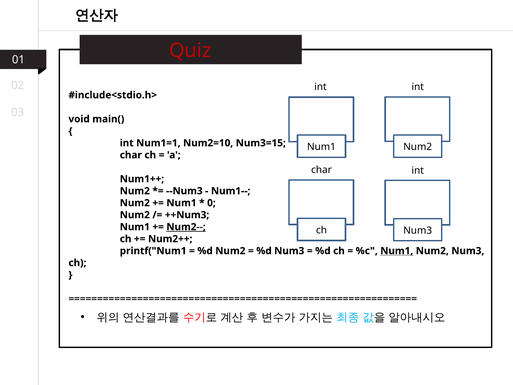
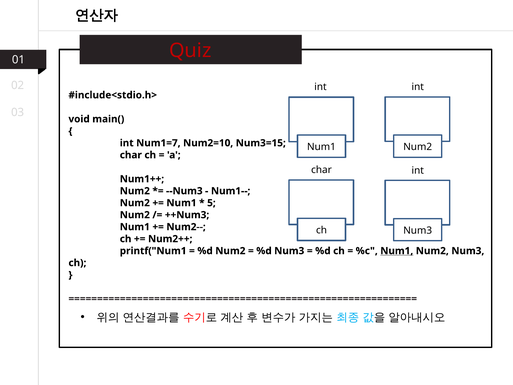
Num1=1: Num1=1 -> Num1=7 (158, 143)
0: 0 -> 5 (211, 203)
Num2-- underline: present -> none (186, 227)
